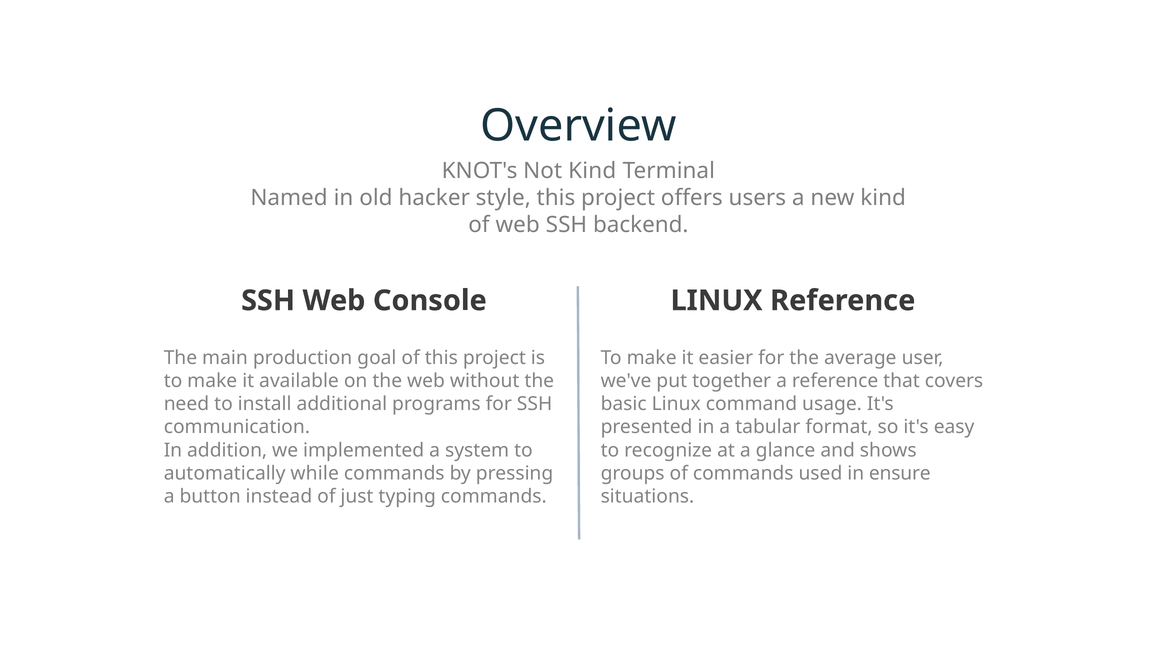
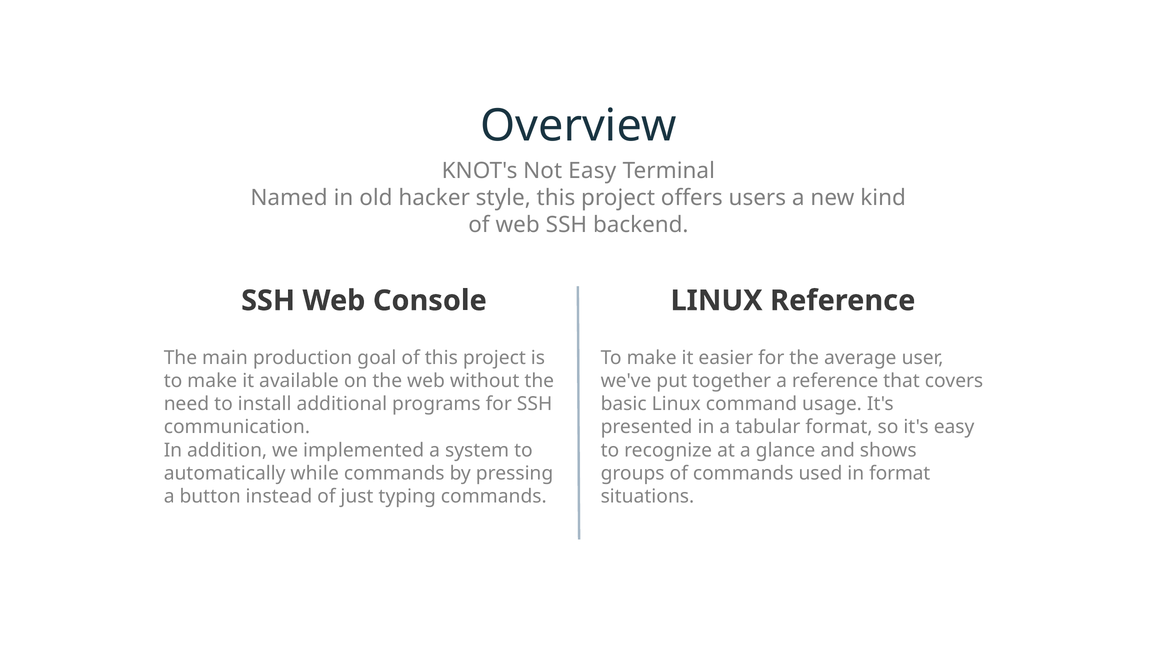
Not Kind: Kind -> Easy (592, 171)
in ensure: ensure -> format (900, 473)
